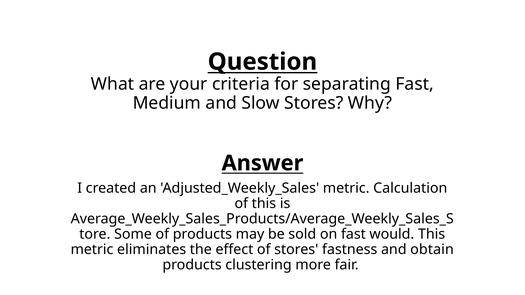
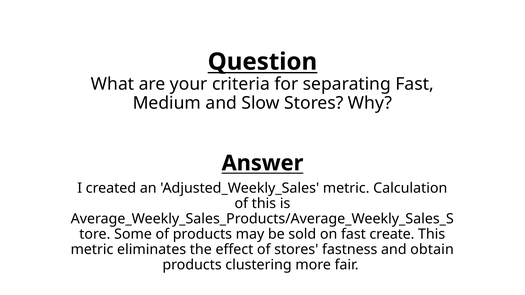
would: would -> create (392, 234)
